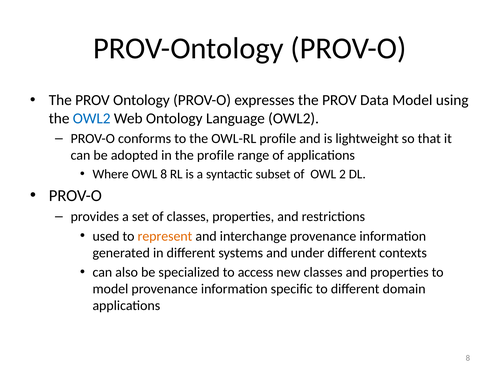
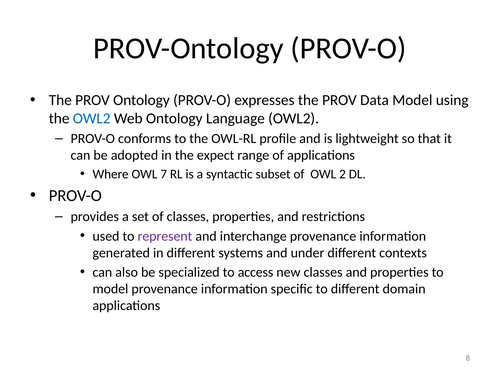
the profile: profile -> expect (216, 155)
OWL 8: 8 -> 7 (164, 174)
represent colour: orange -> purple (165, 236)
